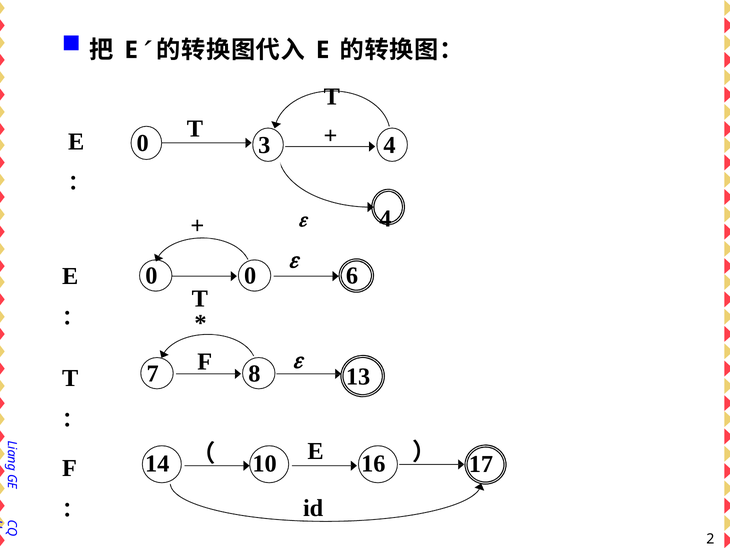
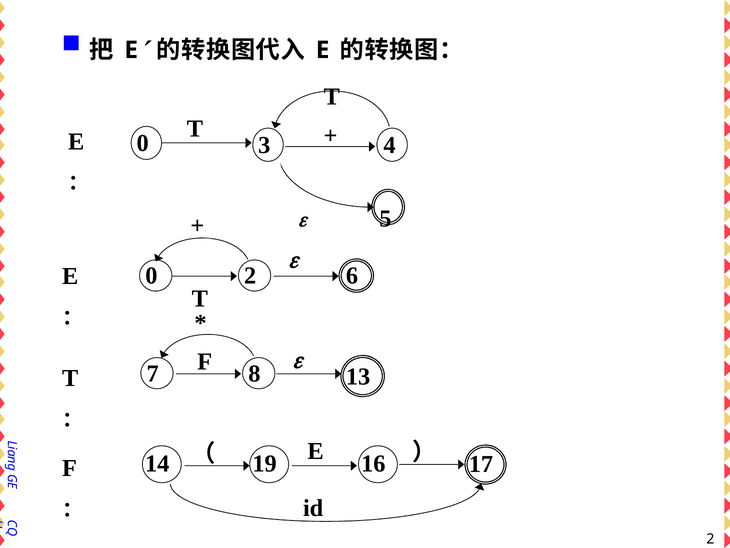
4: 4 -> 5 (385, 218)
0 0: 0 -> 2 (250, 276)
10: 10 -> 19 (265, 464)
